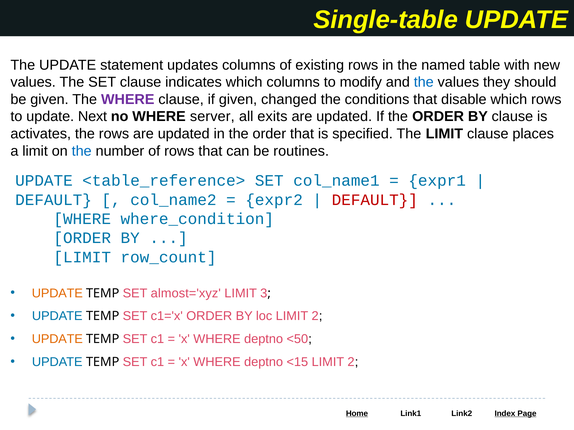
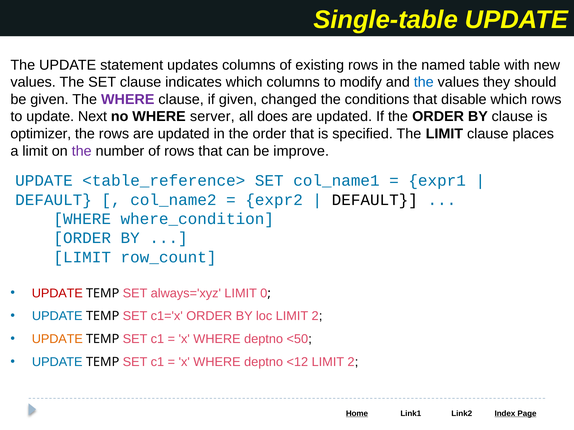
exits: exits -> does (273, 117)
activates: activates -> optimizer (41, 134)
the colour: blue -> purple (82, 151)
routines: routines -> improve (301, 151)
DEFAULT colour: red -> black (375, 200)
UPDATE colour: orange -> red (57, 294)
almost='xyz: almost='xyz -> always='xyz (186, 294)
3: 3 -> 0 (264, 294)
<15: <15 -> <12 (297, 362)
